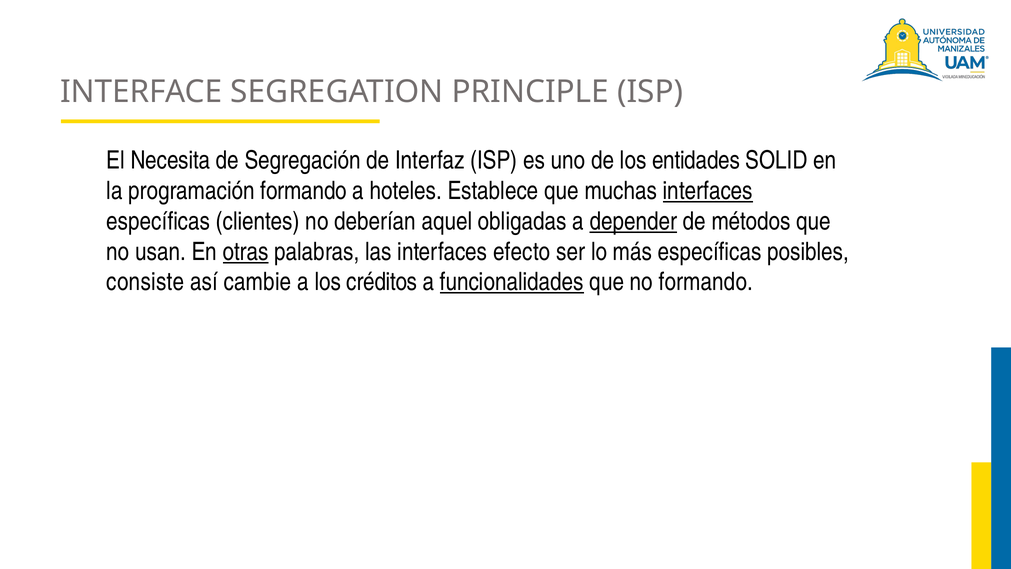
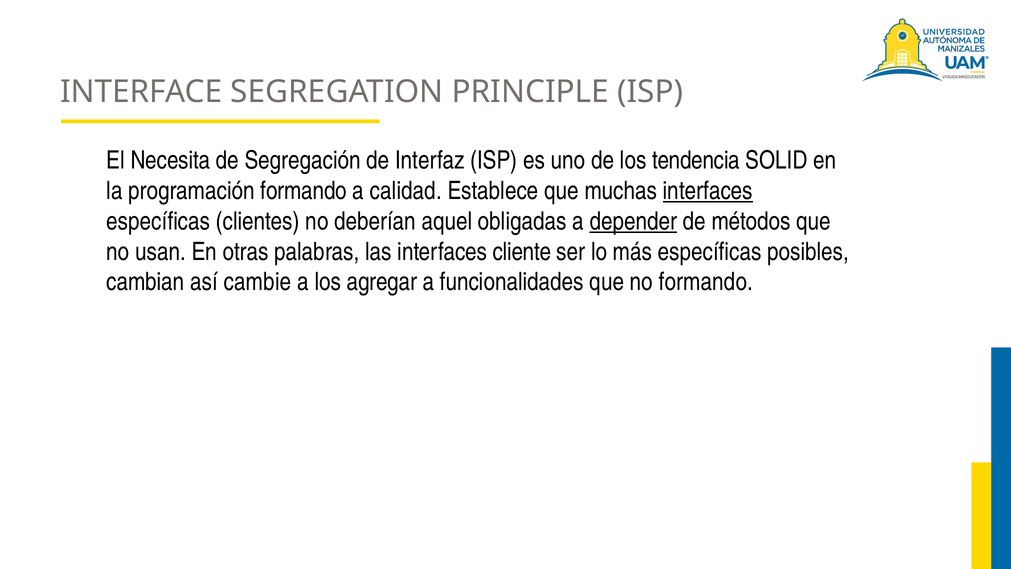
entidades: entidades -> tendencia (696, 161)
hoteles: hoteles -> calidad (406, 191)
otras underline: present -> none (246, 252)
efecto: efecto -> cliente (522, 252)
consiste: consiste -> cambian (145, 282)
créditos: créditos -> agregar (382, 282)
funcionalidades underline: present -> none (512, 282)
